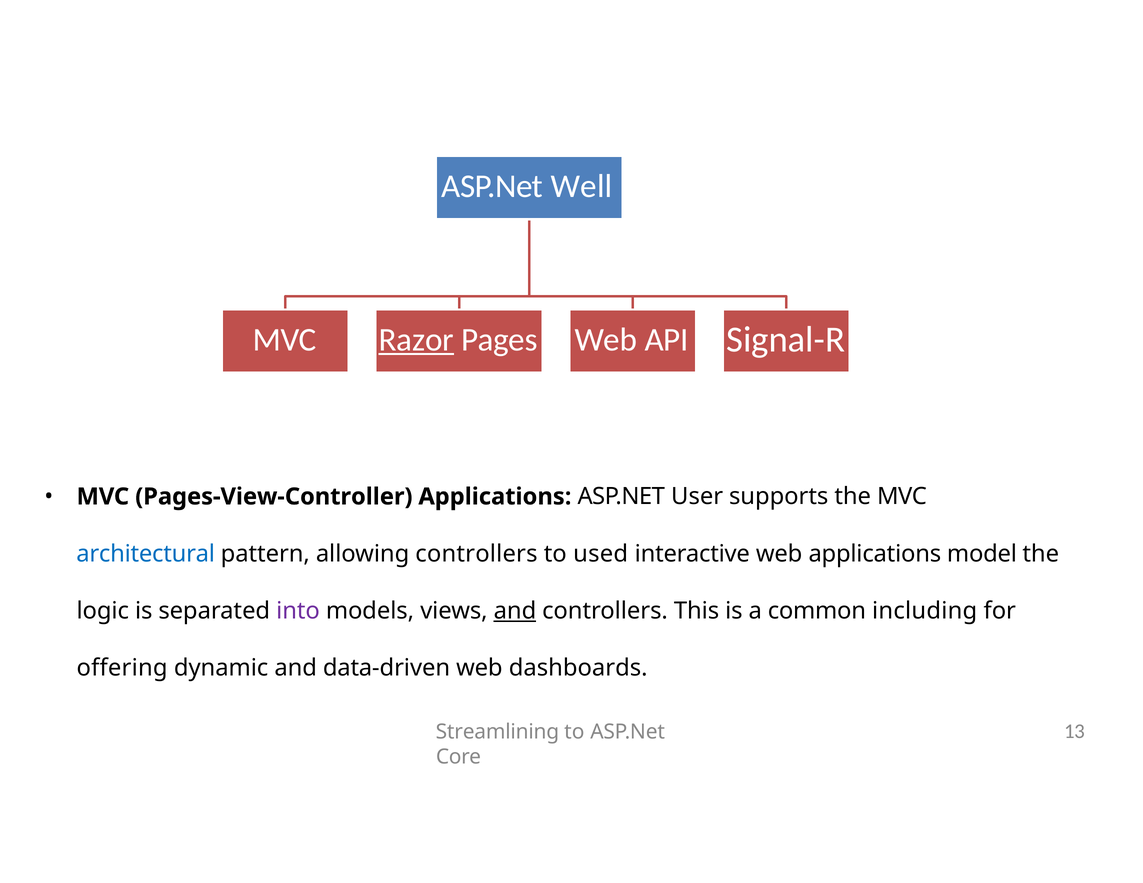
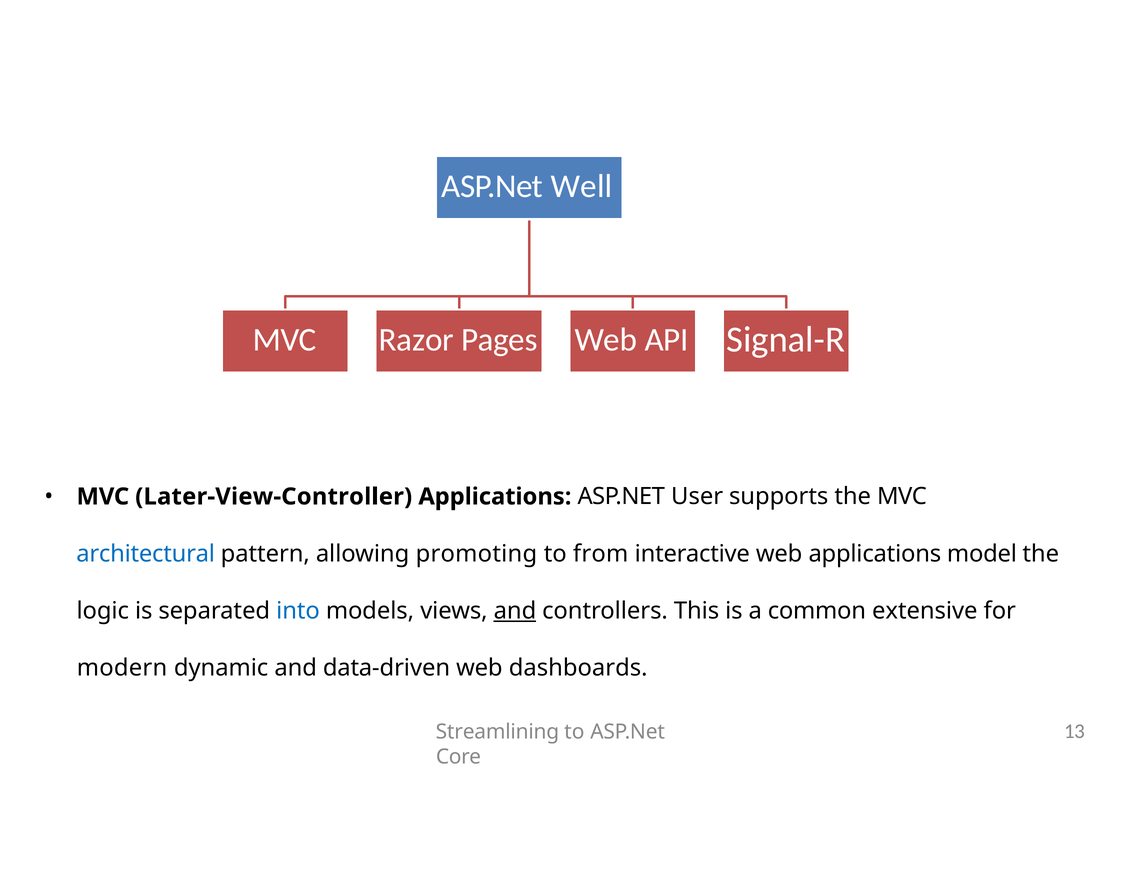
Razor underline: present -> none (416, 340)
Pages-View-Controller: Pages-View-Controller -> Later-View-Controller (274, 497)
allowing controllers: controllers -> promoting (476, 554)
used: used -> from (601, 554)
into colour: purple -> blue (298, 611)
including: including -> extensive (925, 611)
offering: offering -> modern (122, 668)
